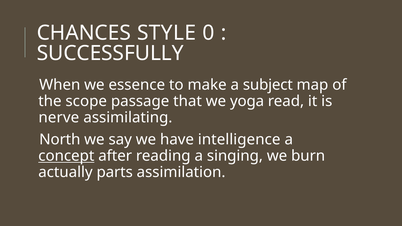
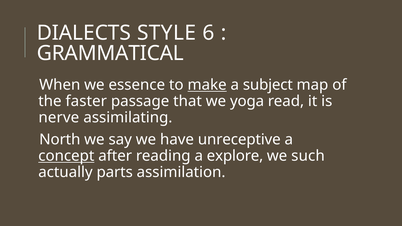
CHANCES: CHANCES -> DIALECTS (84, 33)
0: 0 -> 6 (208, 33)
SUCCESSFULLY: SUCCESSFULLY -> GRAMMATICAL (110, 53)
make underline: none -> present (207, 85)
scope: scope -> faster (86, 101)
intelligence: intelligence -> unreceptive (239, 140)
singing: singing -> explore (235, 156)
burn: burn -> such (308, 156)
